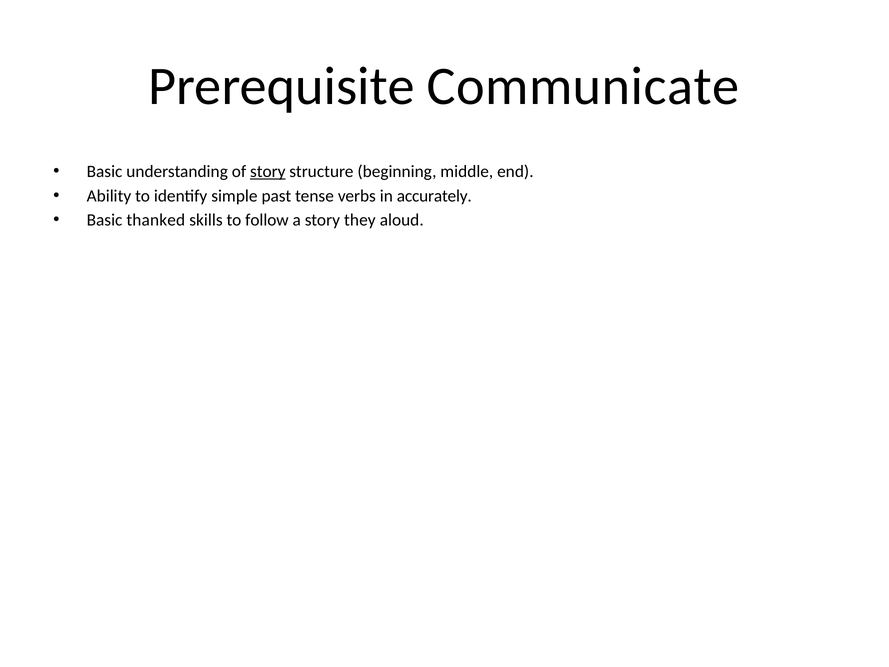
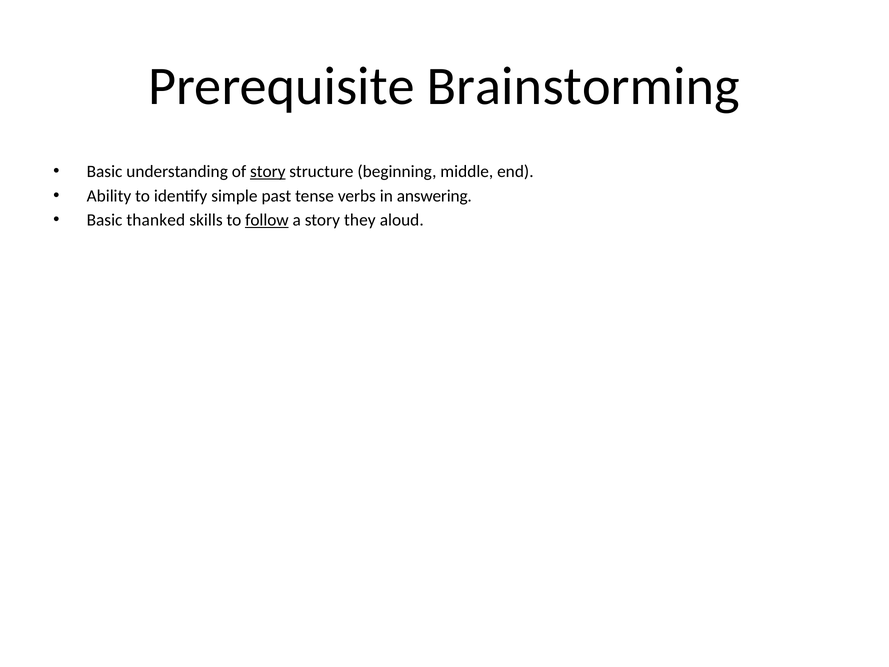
Communicate: Communicate -> Brainstorming (583, 86)
accurately: accurately -> answering (434, 196)
follow underline: none -> present (267, 220)
